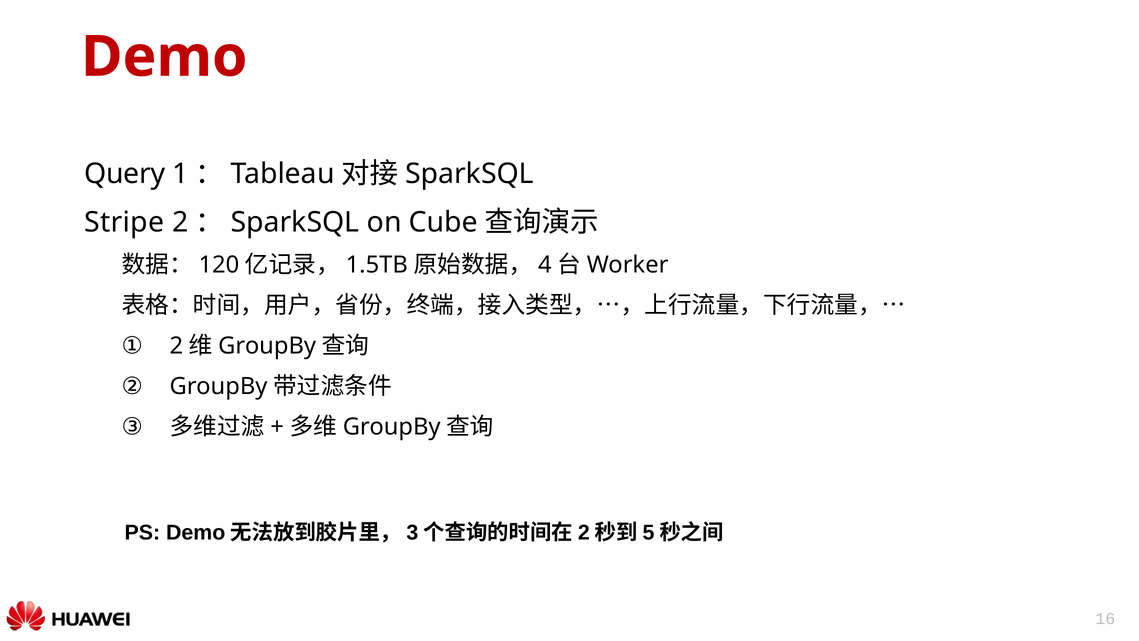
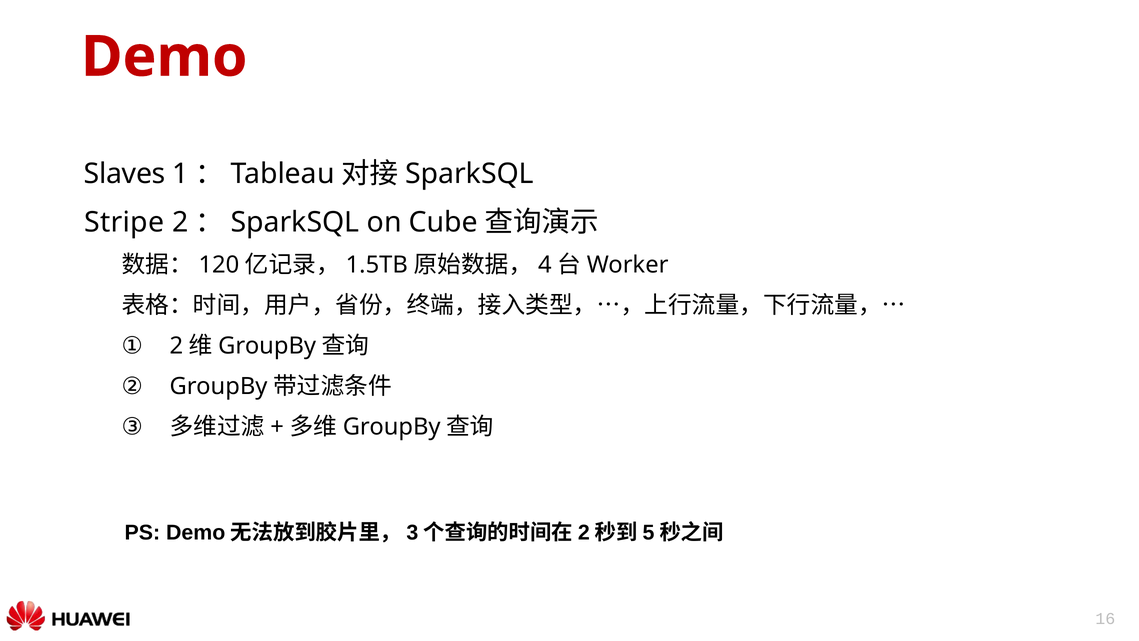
Query: Query -> Slaves (125, 174)
